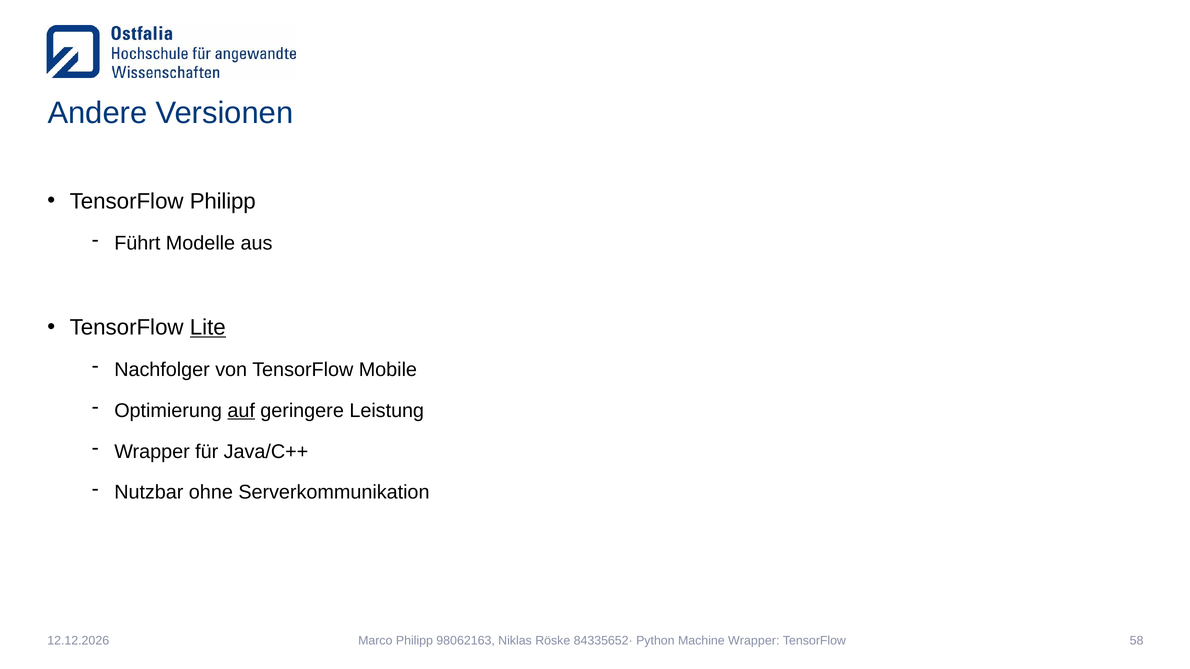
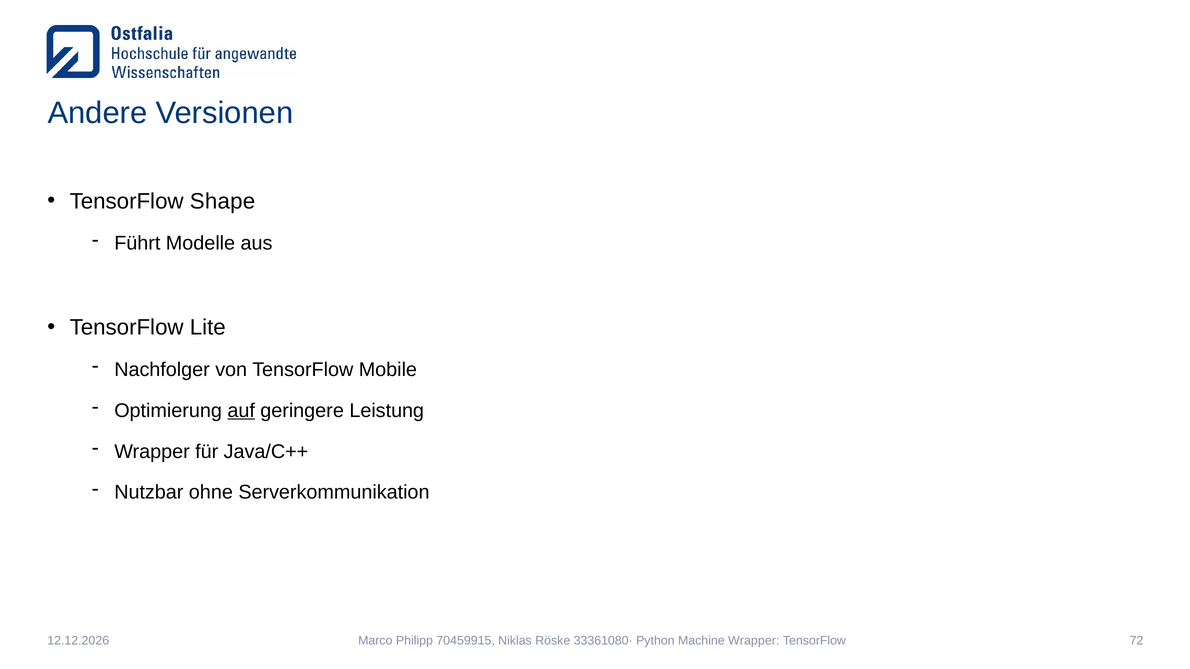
TensorFlow Philipp: Philipp -> Shape (223, 201)
Lite underline: present -> none (208, 328)
98062163: 98062163 -> 70459915 (466, 641)
84335652·: 84335652· -> 33361080· (603, 641)
58: 58 -> 72 (1137, 641)
